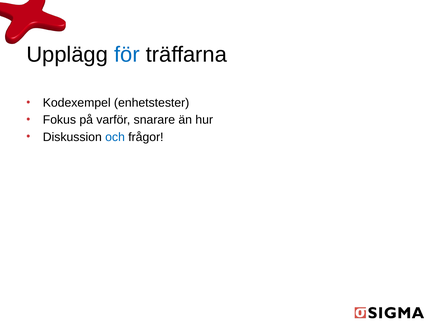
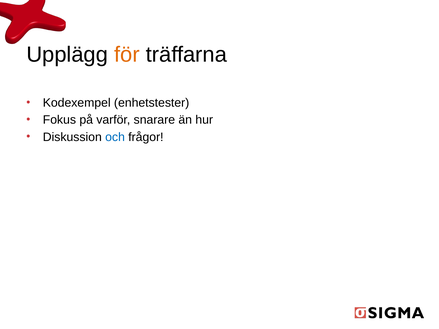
för colour: blue -> orange (127, 55)
